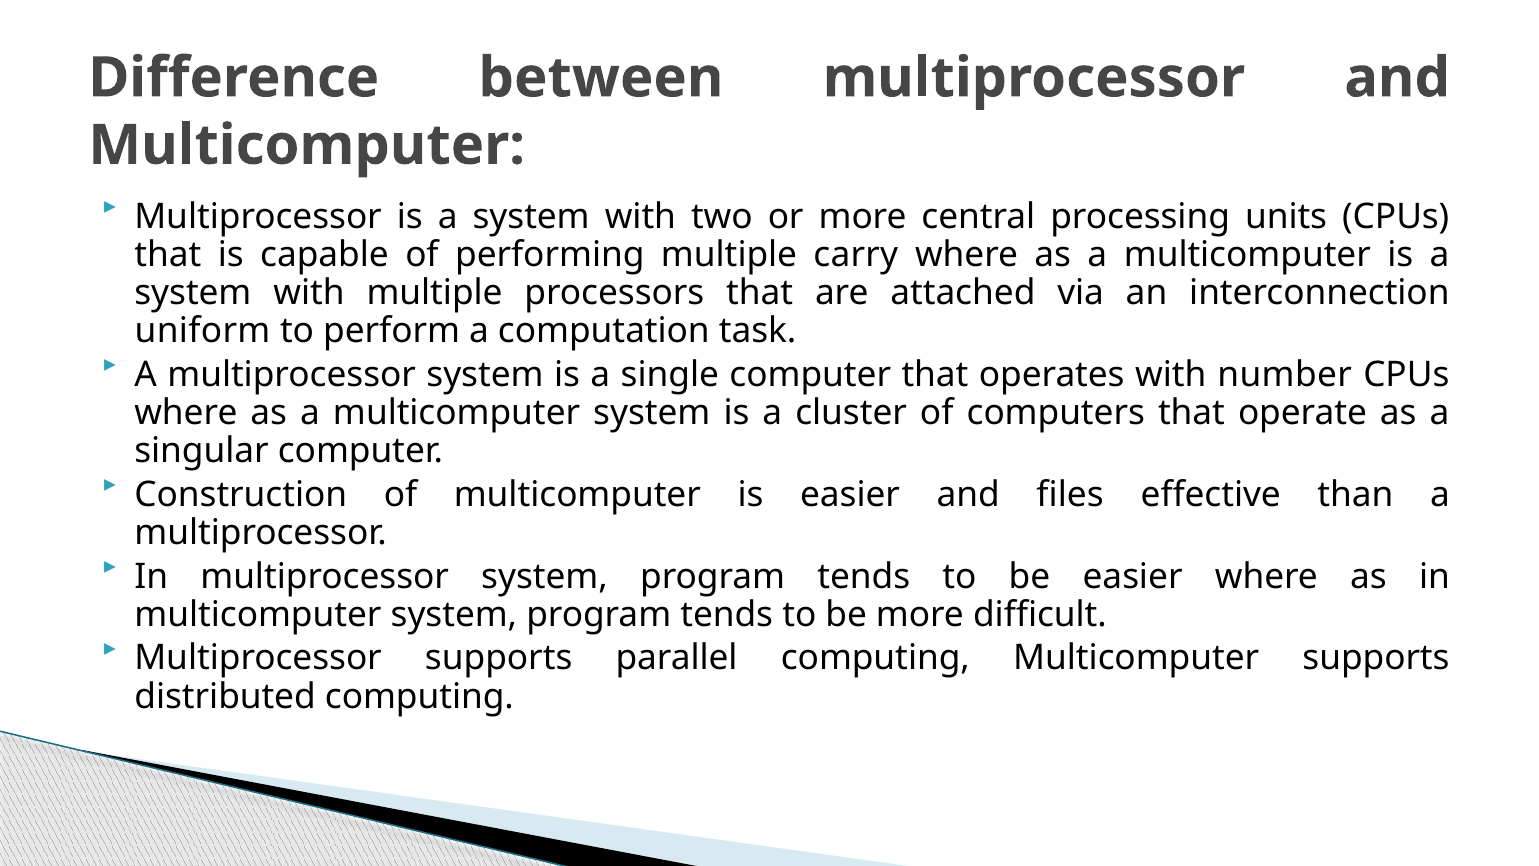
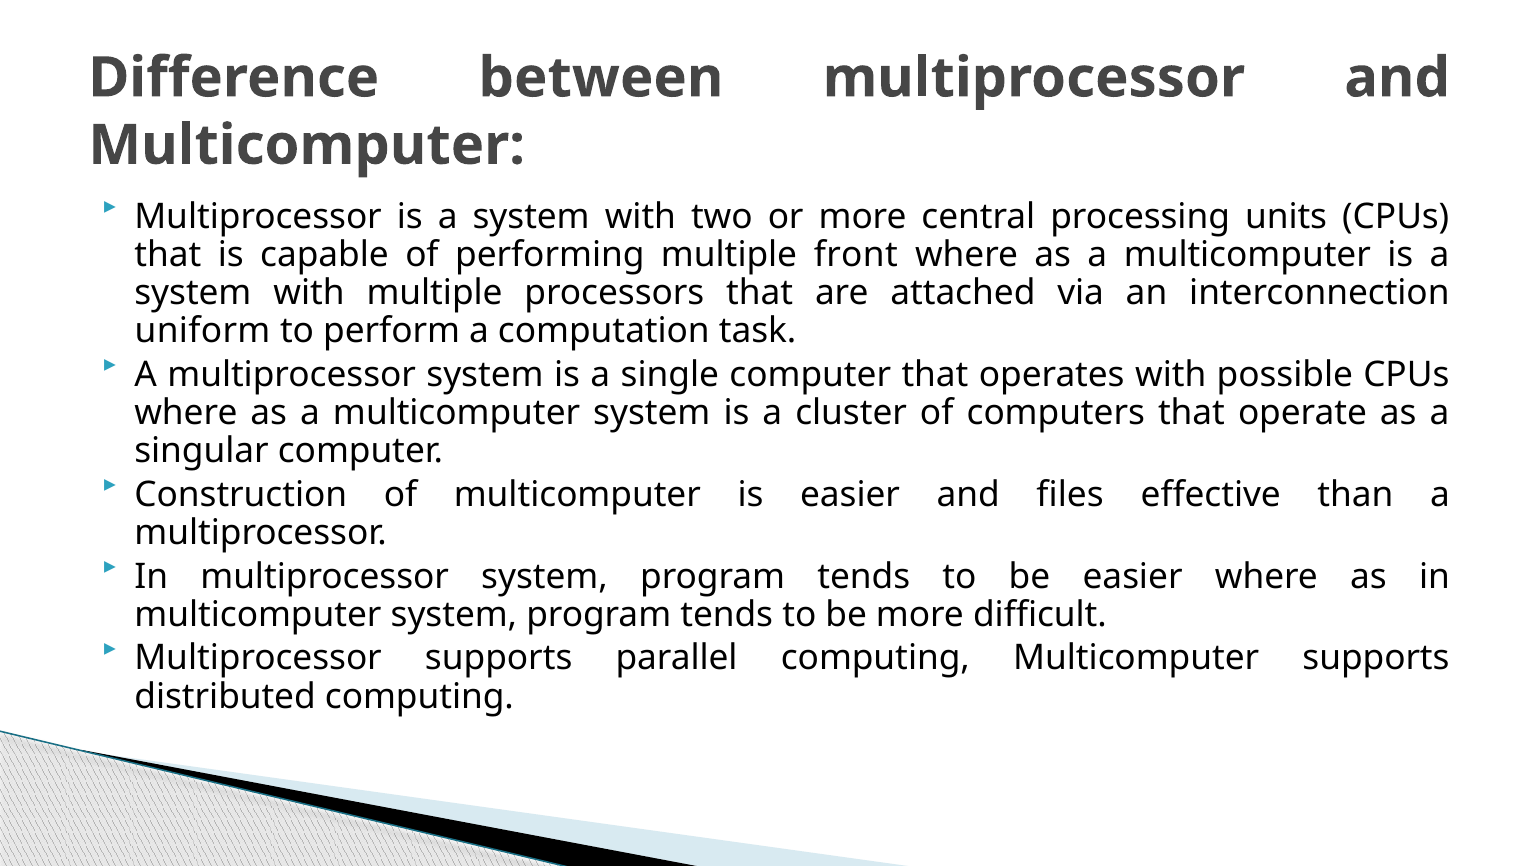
carry: carry -> front (856, 254)
number: number -> possible (1285, 374)
